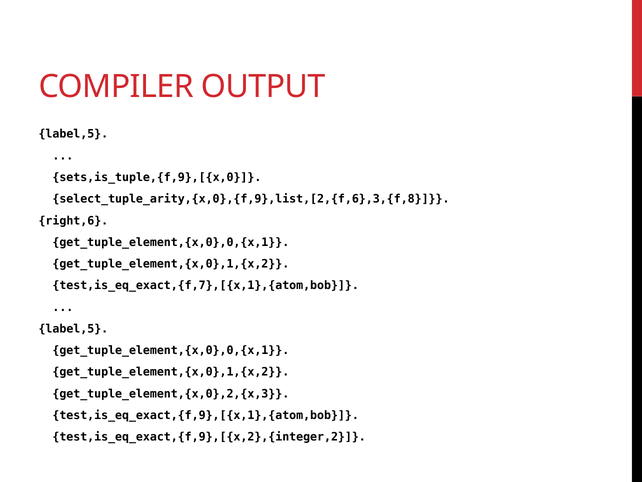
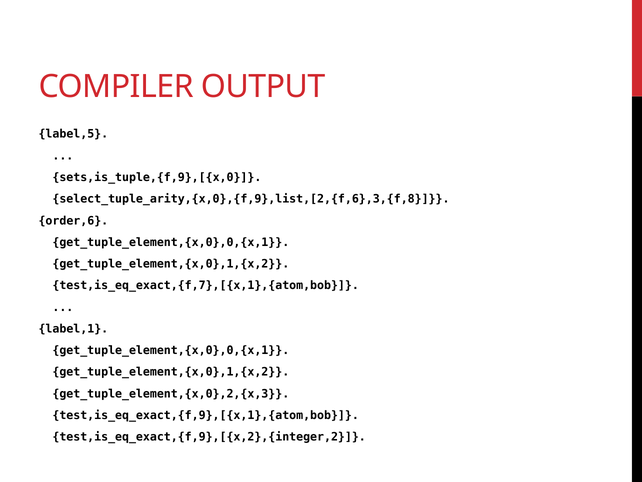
right,6: right,6 -> order,6 (73, 220)
label,5: label,5 -> label,1 (73, 329)
